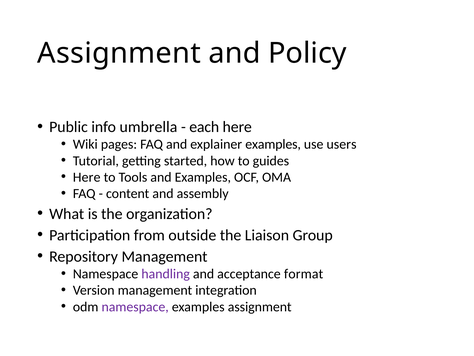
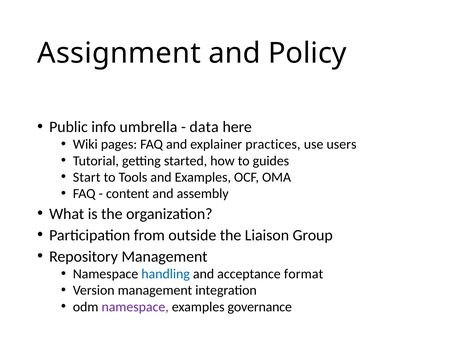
each: each -> data (204, 127)
explainer examples: examples -> practices (273, 144)
Here: Here -> Start (87, 177)
handling colour: purple -> blue (166, 274)
examples assignment: assignment -> governance (260, 306)
